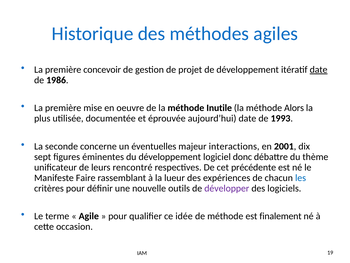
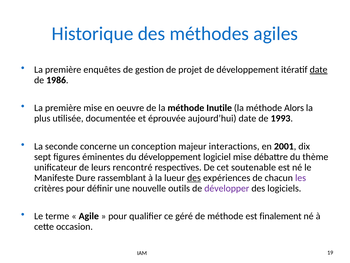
concevoir: concevoir -> enquêtes (102, 70)
éventuelles: éventuelles -> conception (154, 146)
logiciel donc: donc -> mise (242, 157)
précédente: précédente -> soutenable (254, 167)
Faire: Faire -> Dure (86, 178)
des underline: none -> present (194, 178)
les colour: blue -> purple (301, 178)
idée: idée -> géré (184, 216)
